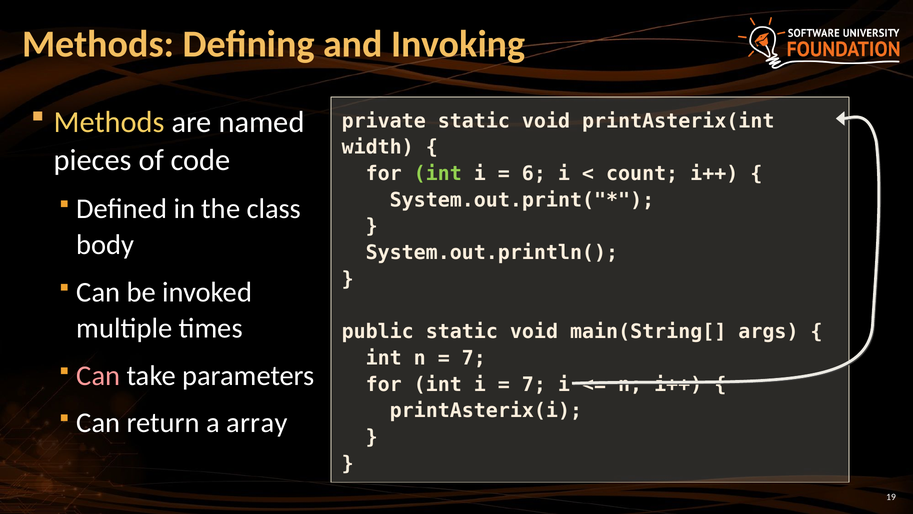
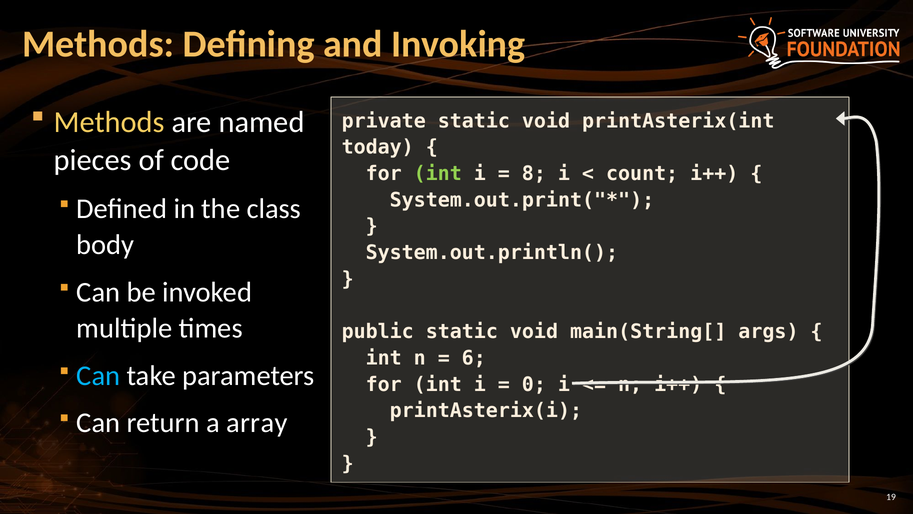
width: width -> today (378, 147)
6: 6 -> 8 (534, 174)
7: 7 -> 6 (474, 358)
Can colour: pink -> light blue (98, 375)
7: 7 -> 0 (534, 384)
